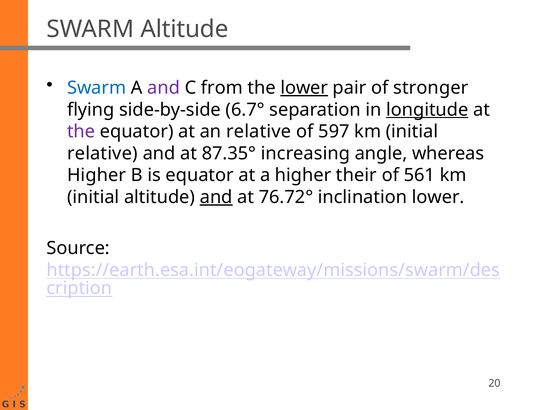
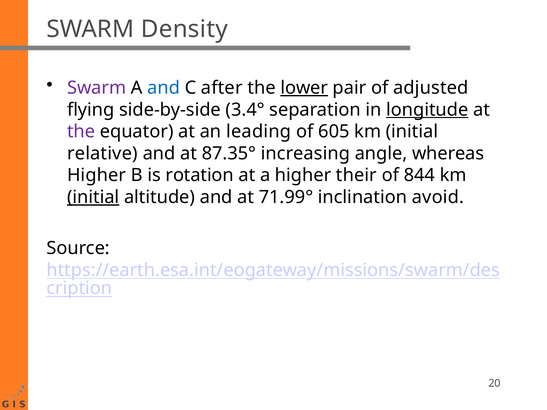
SWARM Altitude: Altitude -> Density (184, 29)
Swarm colour: blue -> purple (97, 88)
and colour: purple -> blue (164, 88)
from: from -> after (222, 88)
stronger: stronger -> adjusted (431, 88)
6.7°: 6.7° -> 3.4° (245, 110)
an relative: relative -> leading (259, 132)
597: 597 -> 605 (334, 132)
is equator: equator -> rotation (200, 175)
561: 561 -> 844 (419, 175)
initial underline: none -> present (93, 197)
and underline: present -> none (216, 197)
76.72°: 76.72° -> 71.99° (286, 197)
inclination lower: lower -> avoid (438, 197)
